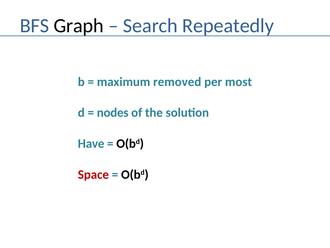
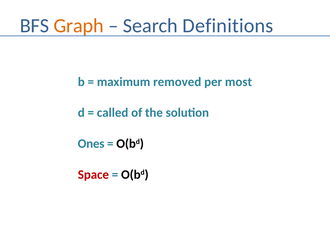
Graph colour: black -> orange (79, 26)
Repeatedly: Repeatedly -> Definitions (228, 26)
nodes: nodes -> called (113, 113)
Have: Have -> Ones (91, 143)
